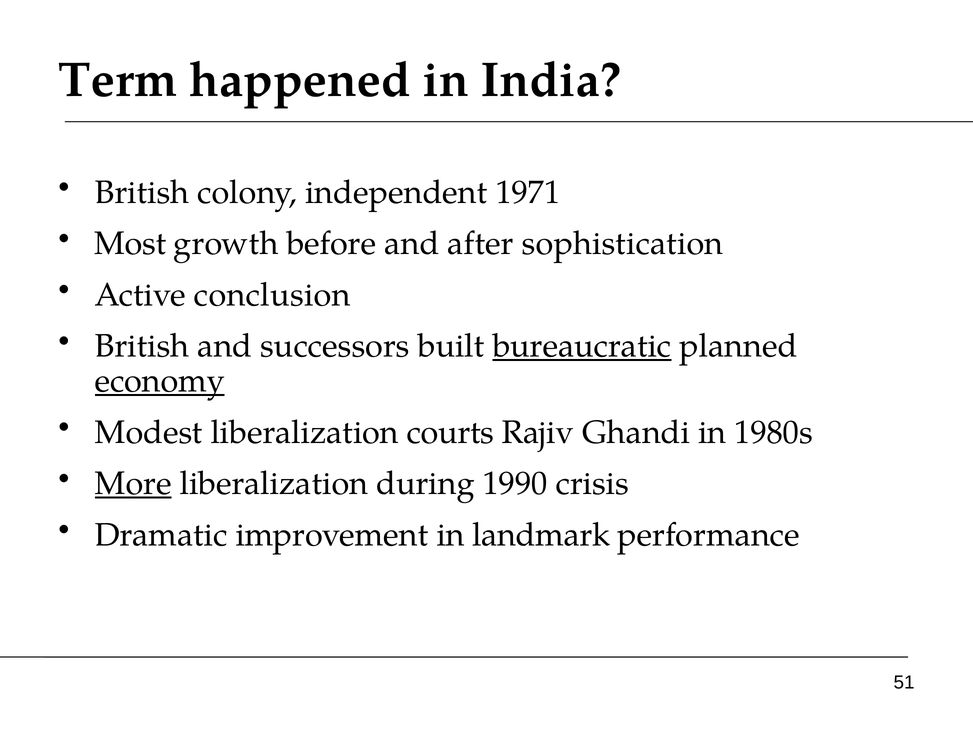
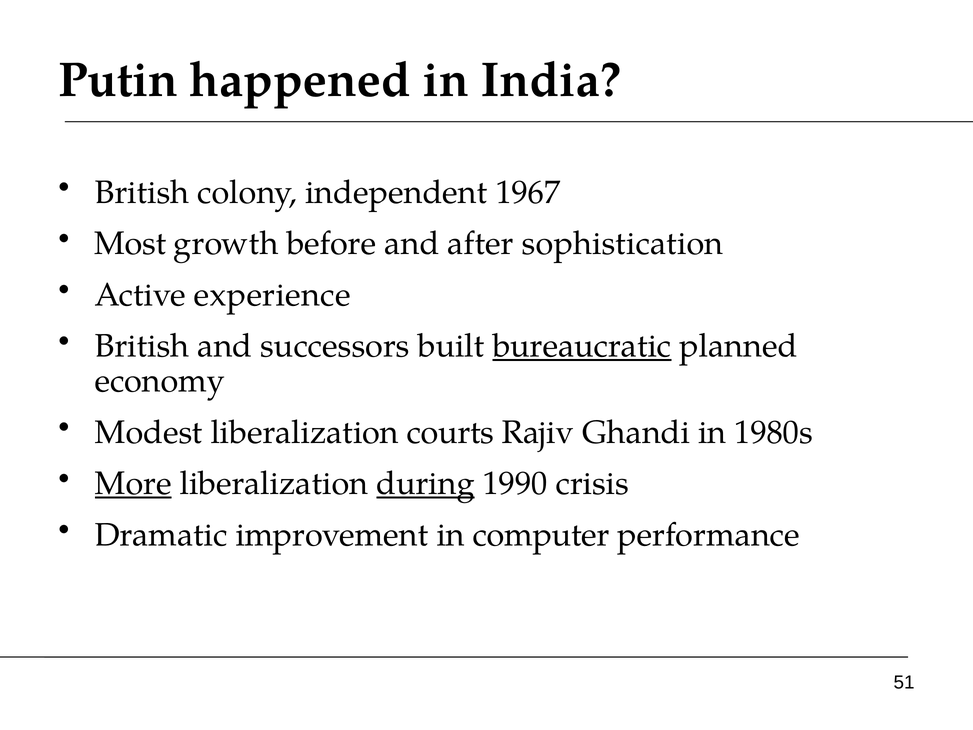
Term: Term -> Putin (118, 80)
1971: 1971 -> 1967 (528, 192)
conclusion: conclusion -> experience (272, 295)
economy underline: present -> none (160, 381)
during underline: none -> present (425, 484)
landmark: landmark -> computer (541, 535)
